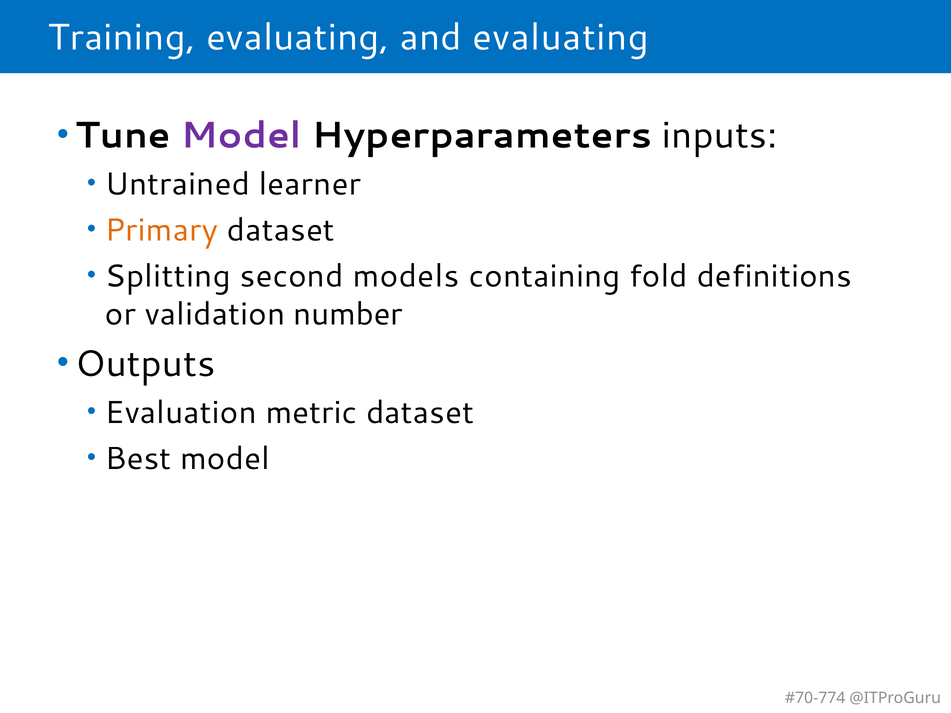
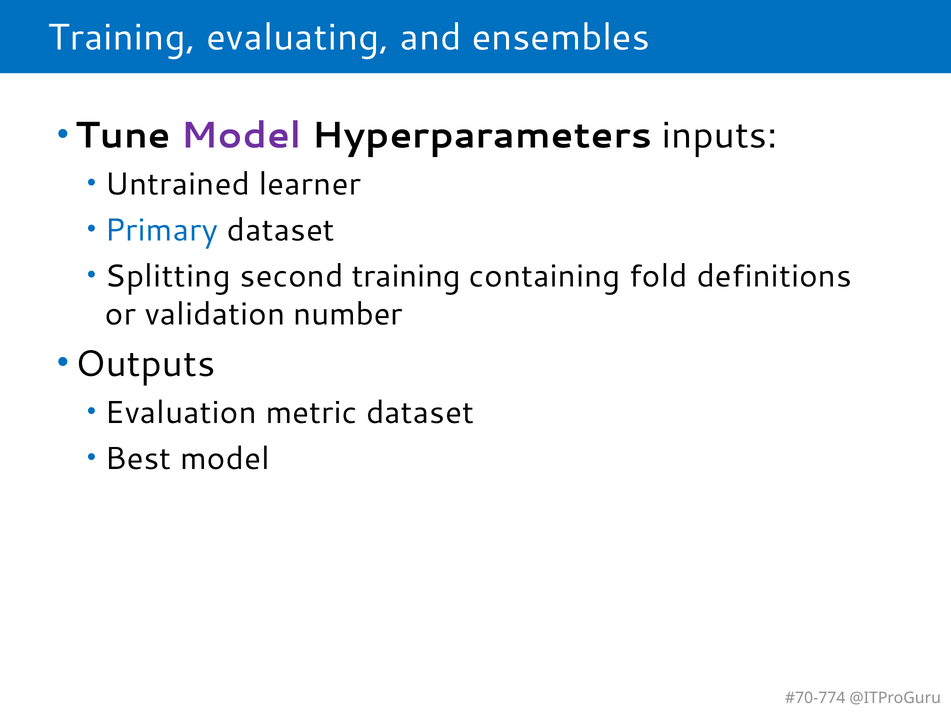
and evaluating: evaluating -> ensembles (561, 38)
Primary colour: orange -> blue (161, 230)
second models: models -> training (406, 276)
